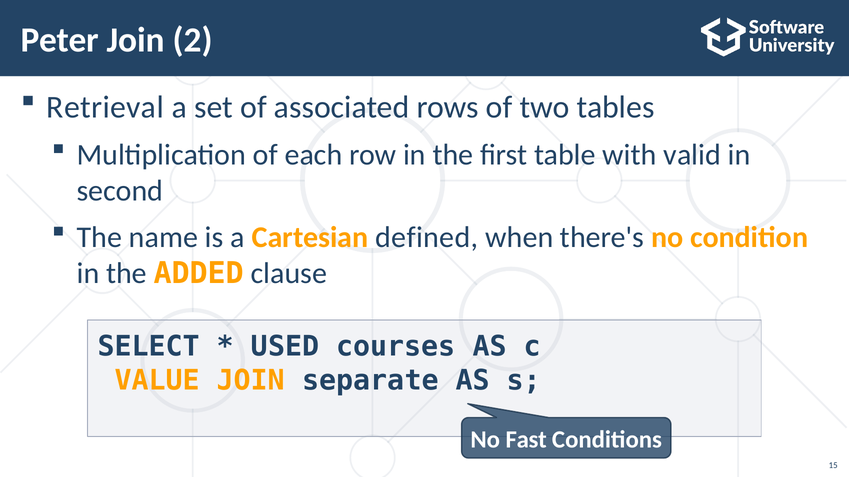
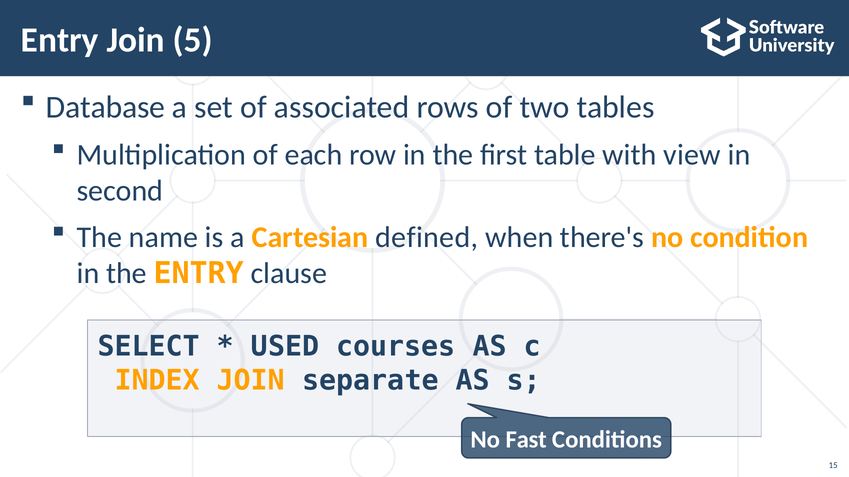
Peter: Peter -> Entry (60, 40)
2: 2 -> 5 (193, 40)
Retrieval: Retrieval -> Database (105, 107)
valid: valid -> view (692, 155)
the ADDED: ADDED -> ENTRY (199, 274)
VALUE: VALUE -> INDEX (157, 381)
